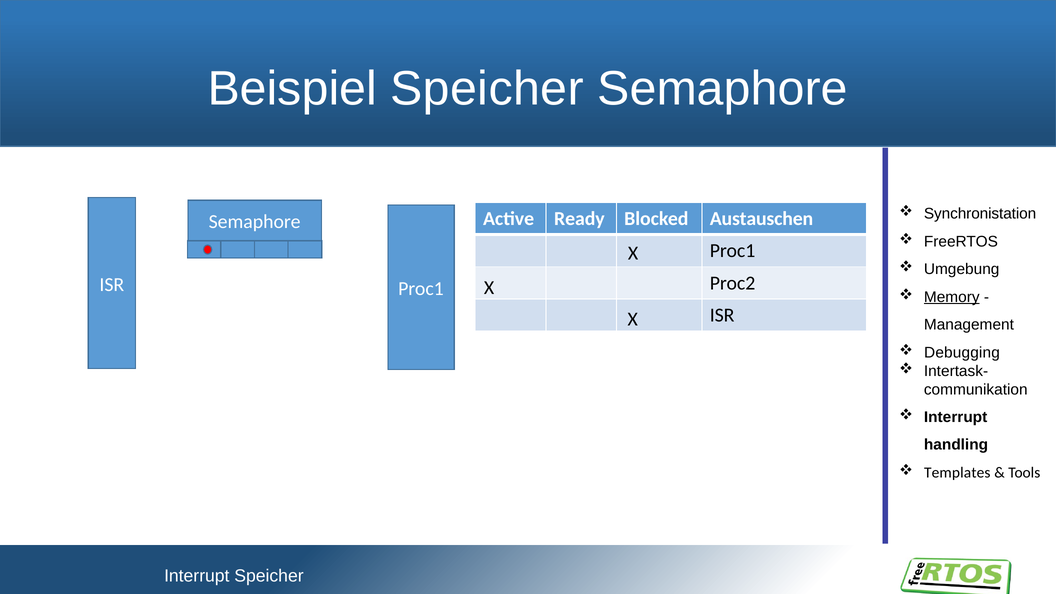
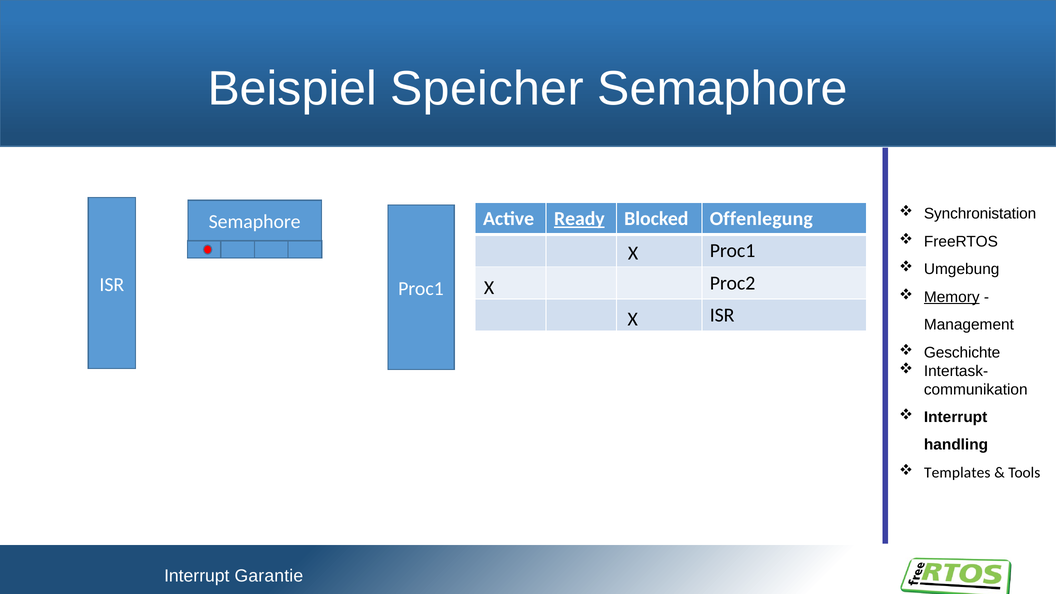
Ready underline: none -> present (579, 219)
Austauschen: Austauschen -> Offenlegung (761, 219)
Debugging: Debugging -> Geschichte (962, 352)
Interrupt Speicher: Speicher -> Garantie (269, 576)
